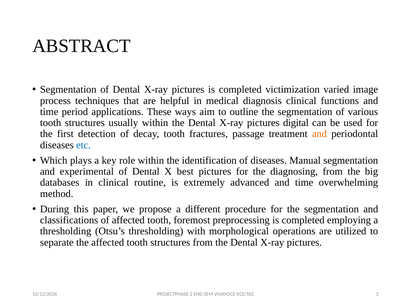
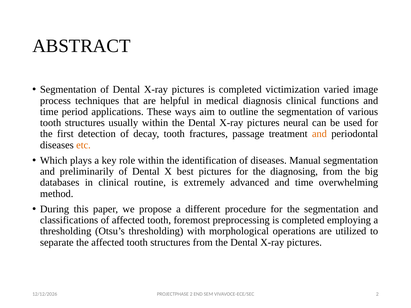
digital: digital -> neural (296, 123)
etc colour: blue -> orange (83, 145)
experimental: experimental -> preliminarily (87, 172)
